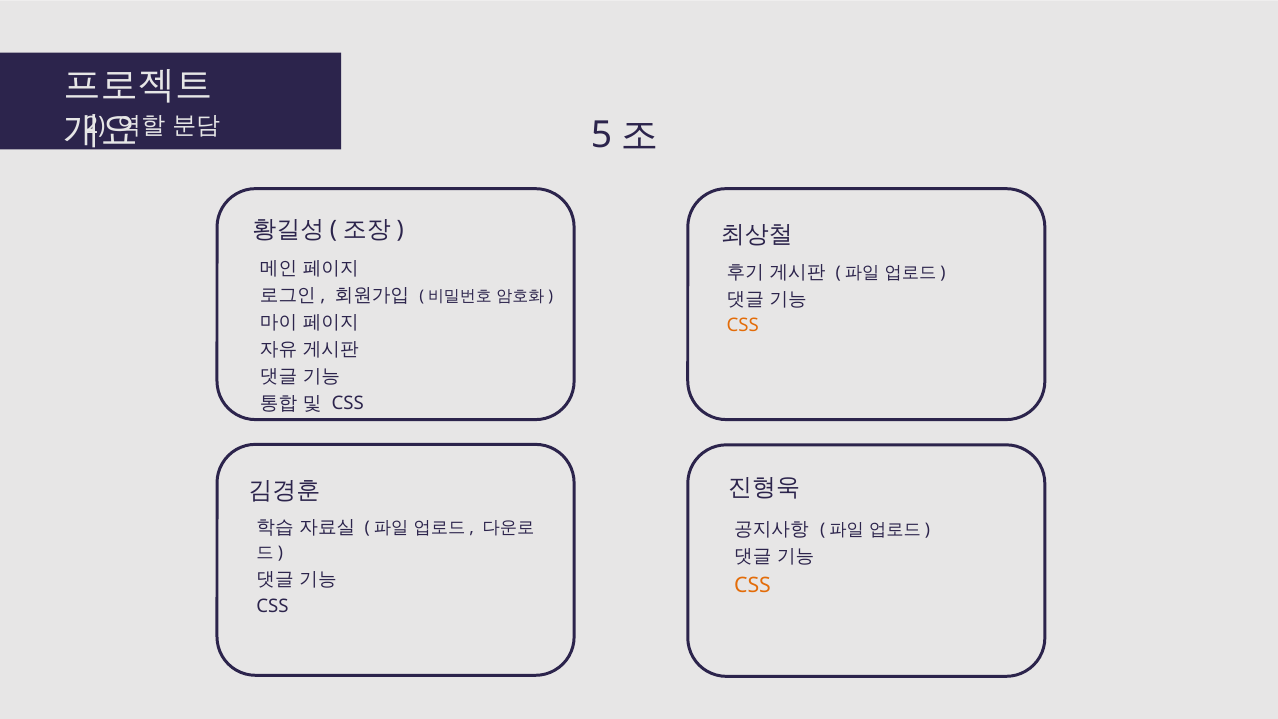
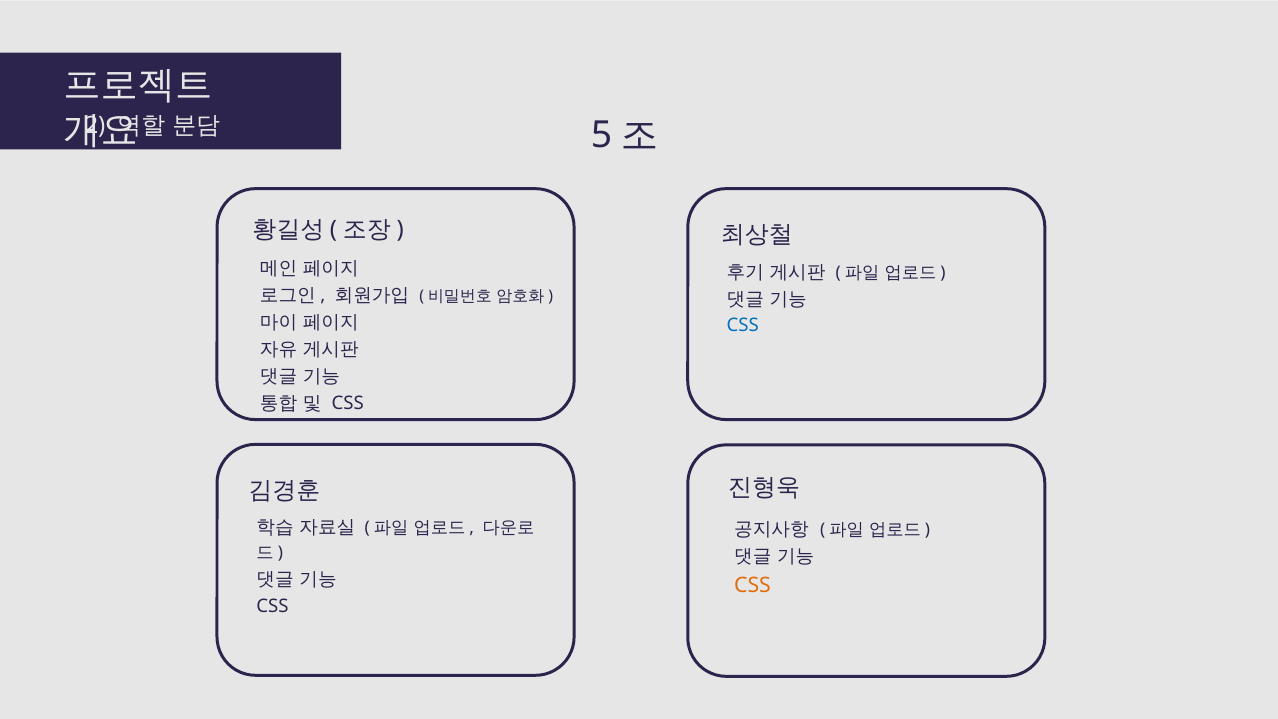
CSS colour: orange -> blue (743, 326)
